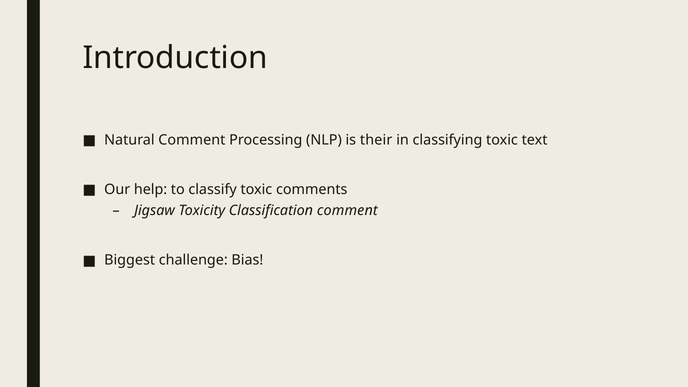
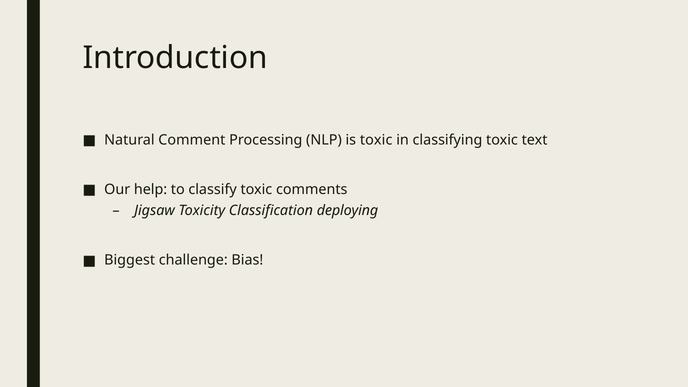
is their: their -> toxic (376, 140)
Classification comment: comment -> deploying (347, 211)
